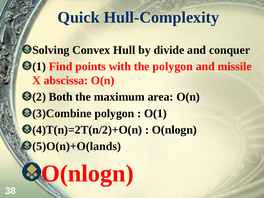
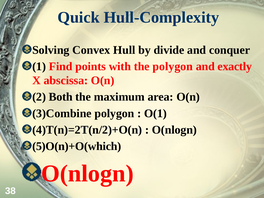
missile: missile -> exactly (235, 66)
5)O(n)+O(lands: 5)O(n)+O(lands -> 5)O(n)+O(which (77, 146)
